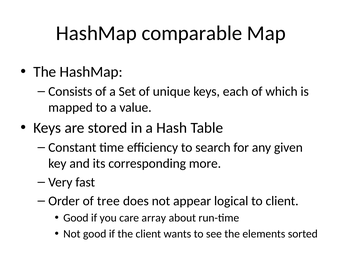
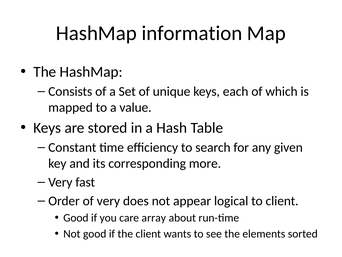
comparable: comparable -> information (192, 33)
of tree: tree -> very (108, 201)
